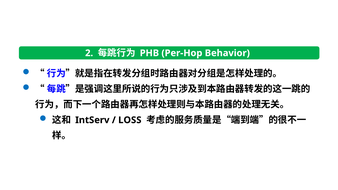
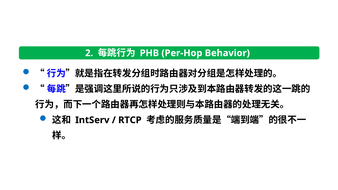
LOSS: LOSS -> RTCP (130, 120)
